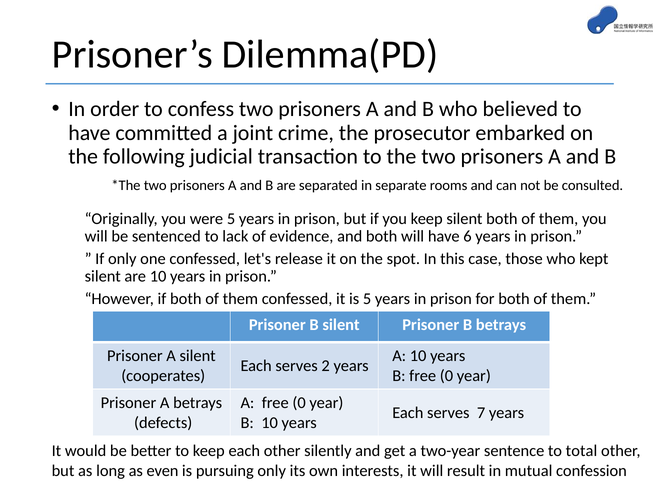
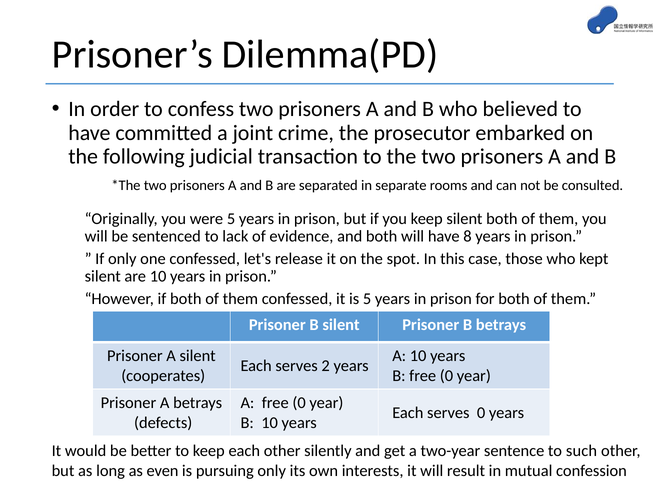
6: 6 -> 8 (467, 237)
serves 7: 7 -> 0 (481, 413)
total: total -> such (581, 451)
